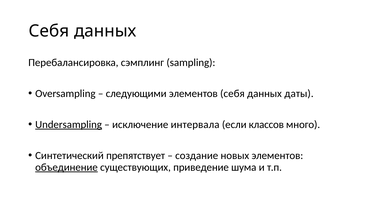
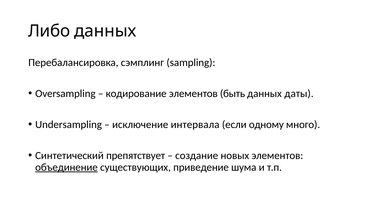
Себя: Себя -> Либо (49, 31)
следующими: следующими -> кодирование (136, 94)
элементов себя: себя -> быть (233, 94)
Undersampling underline: present -> none (69, 125)
классов: классов -> одному (266, 125)
